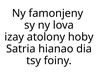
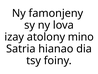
hoby: hoby -> mino (81, 37)
